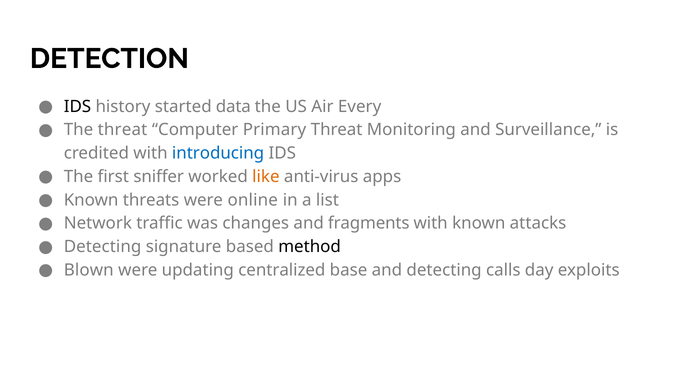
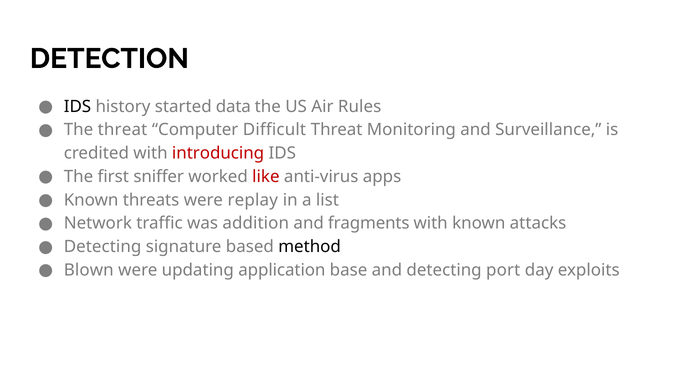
Every: Every -> Rules (360, 107)
Primary: Primary -> Difficult (274, 130)
introducing colour: blue -> red (218, 153)
like colour: orange -> red (266, 177)
online: online -> replay (253, 200)
changes: changes -> addition (256, 224)
centralized: centralized -> application (282, 270)
calls: calls -> port (503, 270)
